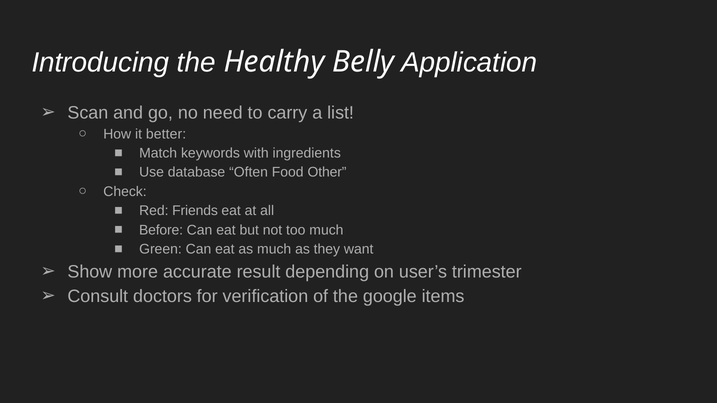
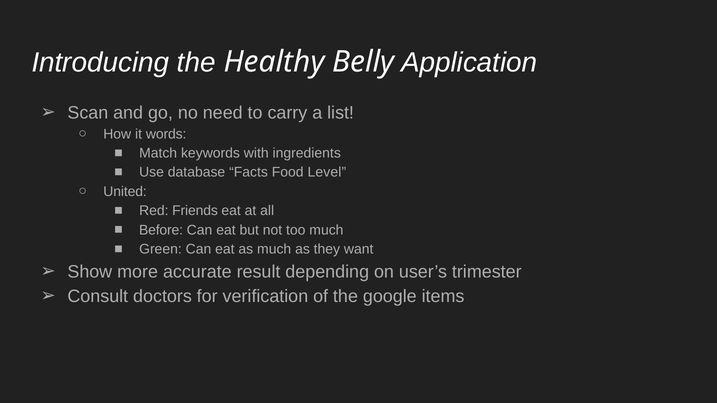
better: better -> words (166, 134)
Often: Often -> Facts (249, 173)
Other: Other -> Level (327, 173)
Check: Check -> United (125, 192)
